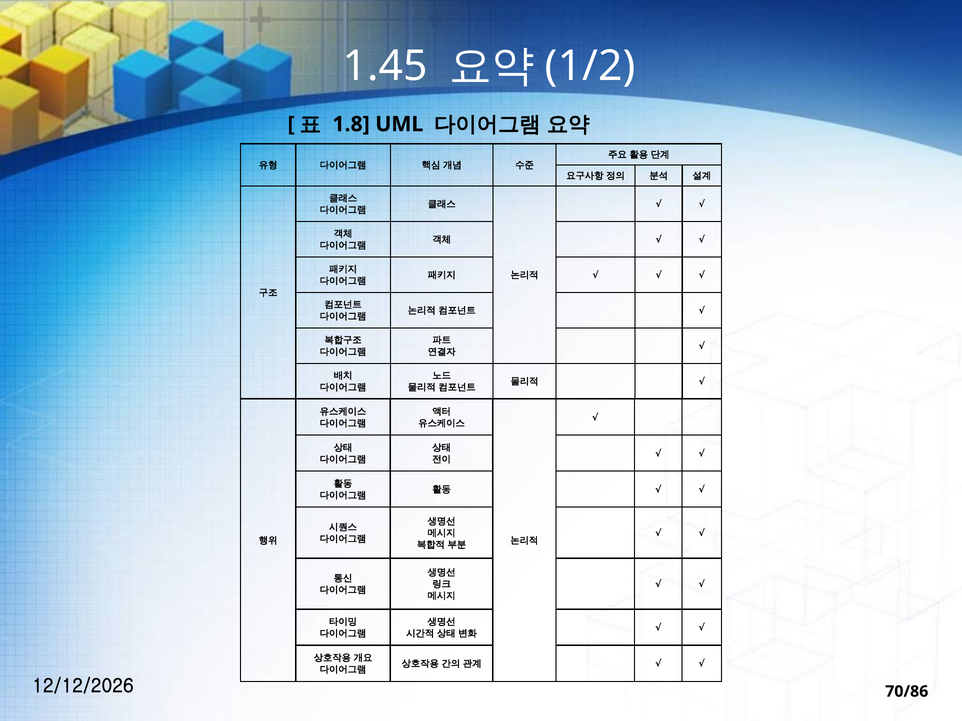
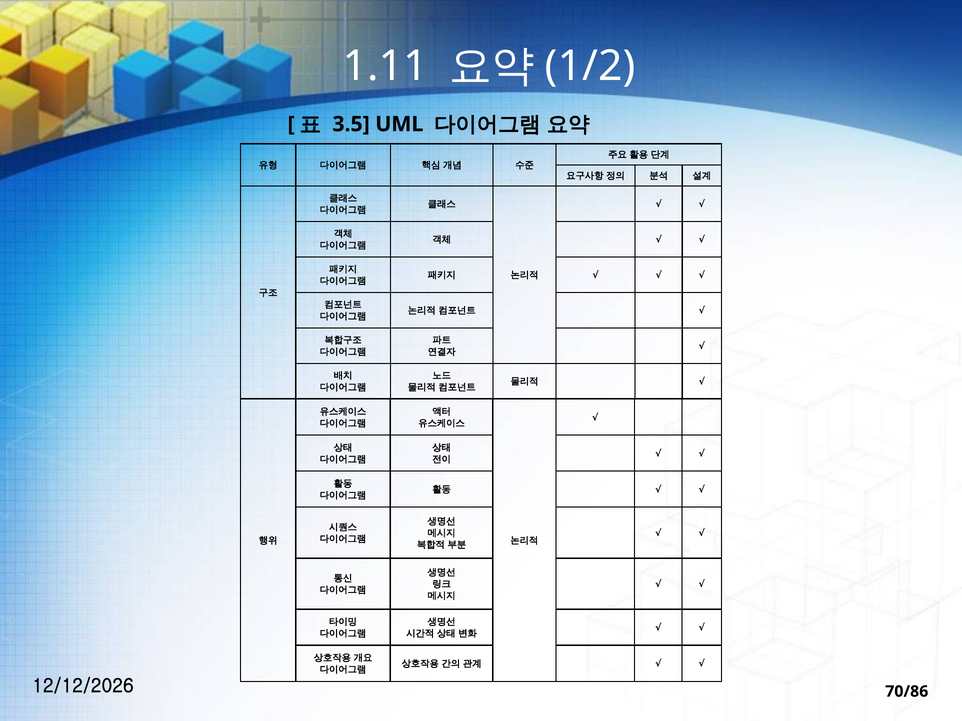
1.45: 1.45 -> 1.11 (385, 66)
1.8: 1.8 -> 3.5 (351, 124)
